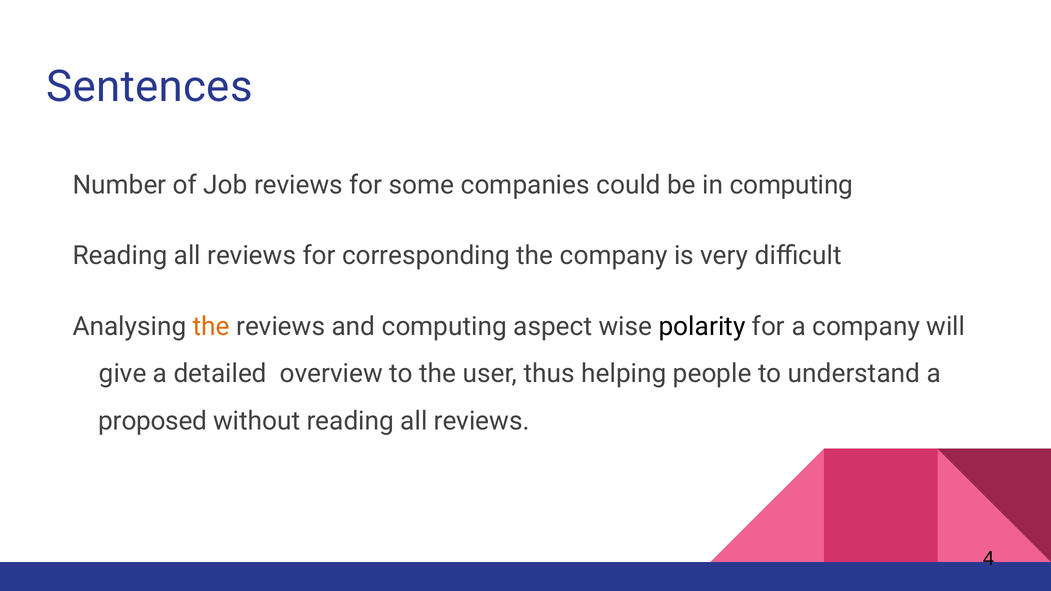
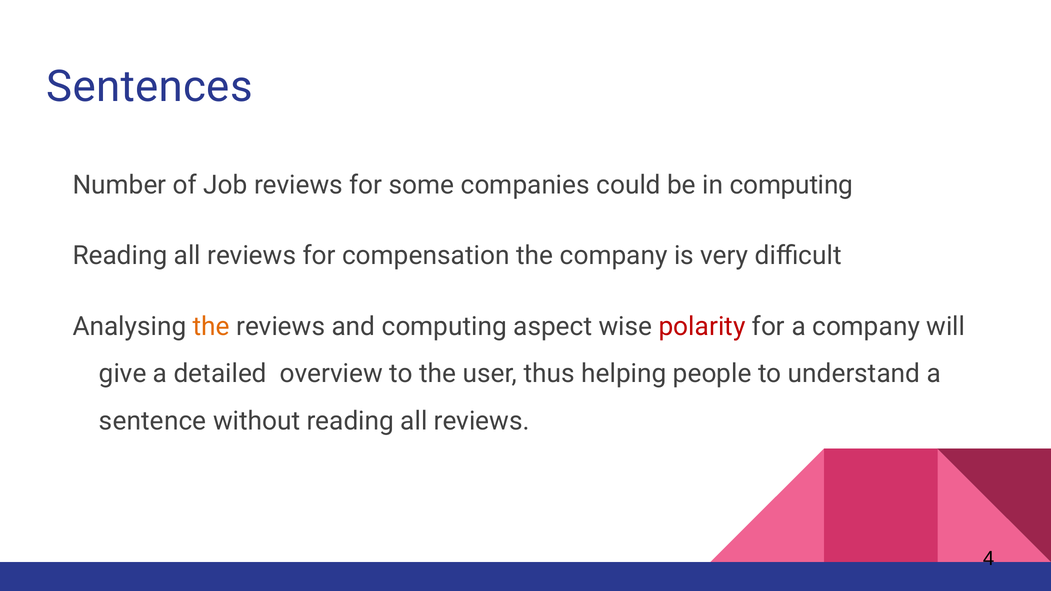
corresponding: corresponding -> compensation (426, 256)
polarity colour: black -> red (702, 326)
proposed: proposed -> sentence (153, 421)
